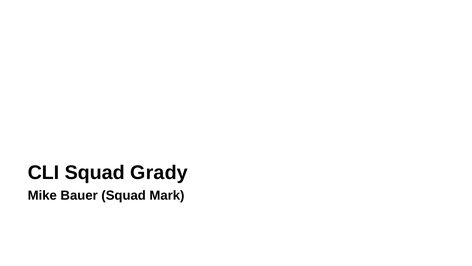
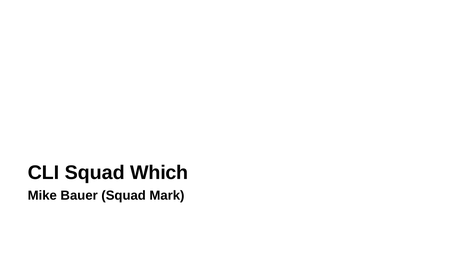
Grady: Grady -> Which (159, 172)
